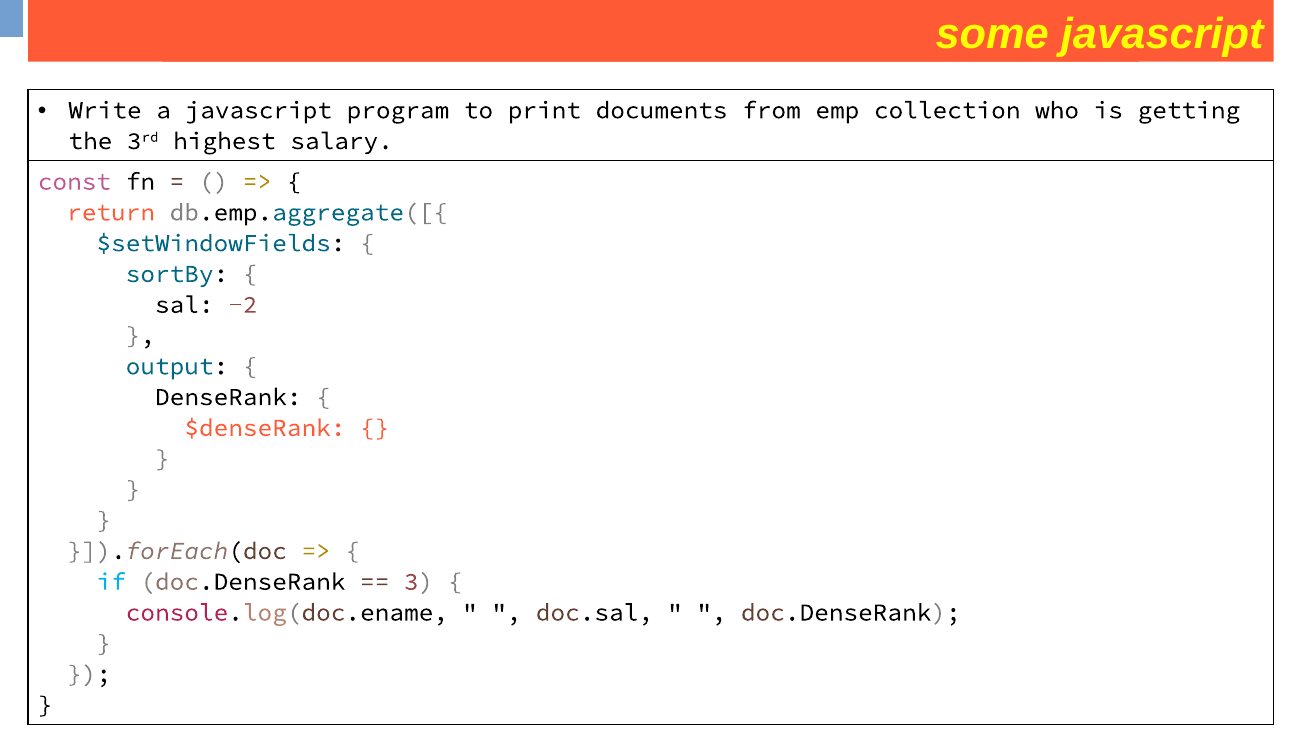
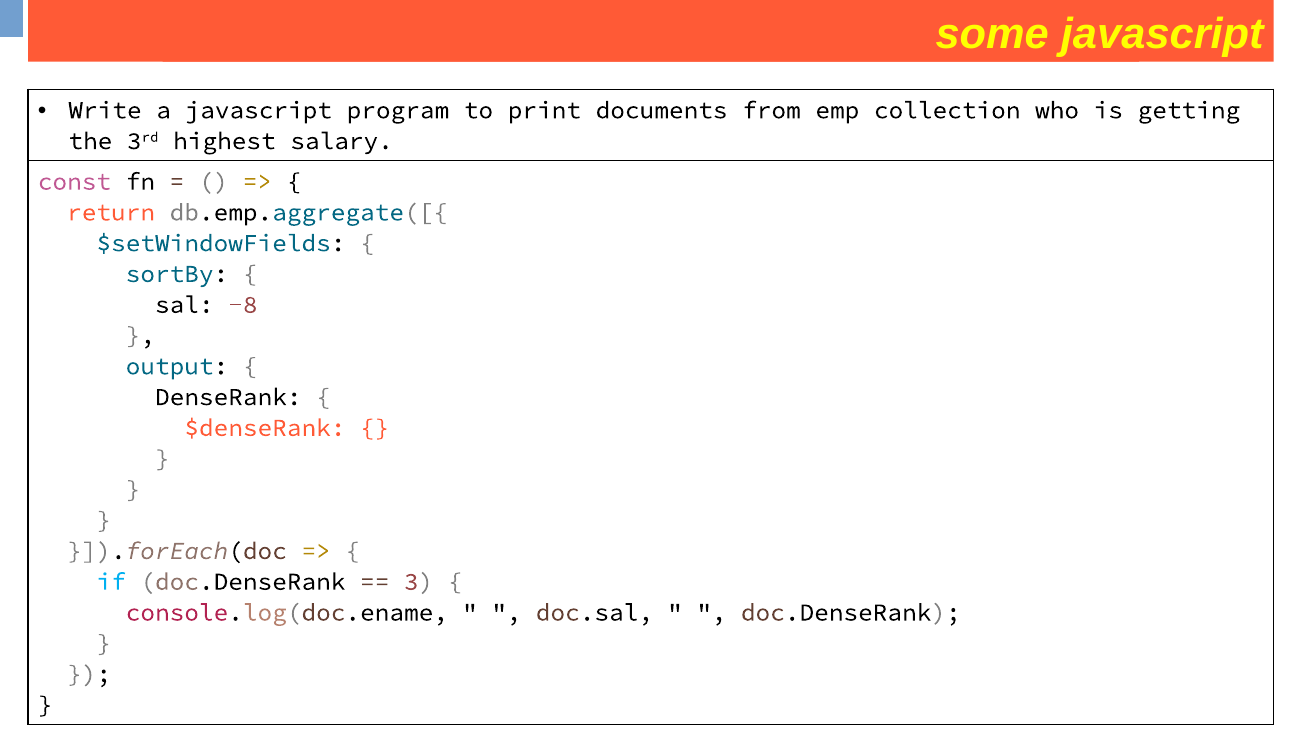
-2: -2 -> -8 (243, 305)
